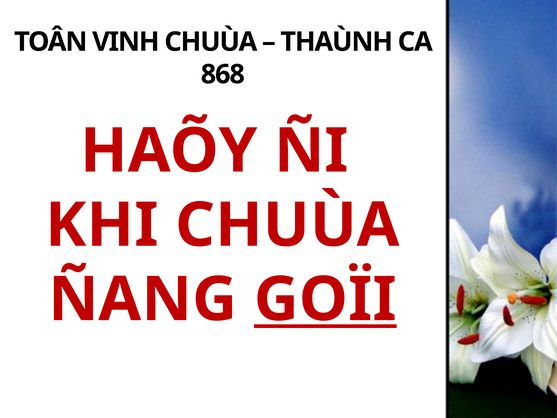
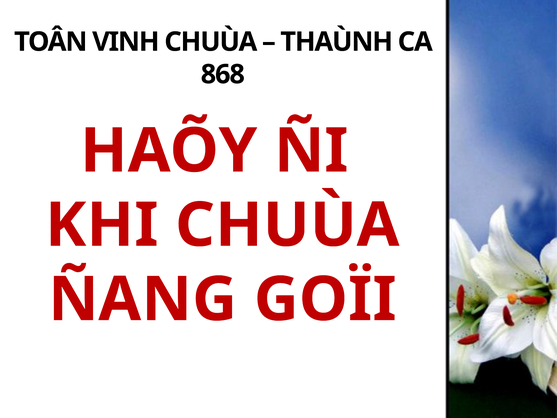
GOÏI underline: present -> none (325, 299)
